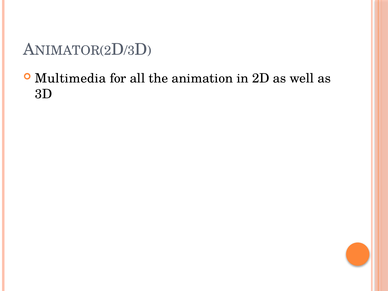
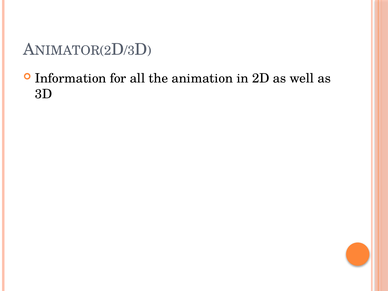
Multimedia: Multimedia -> Information (71, 78)
